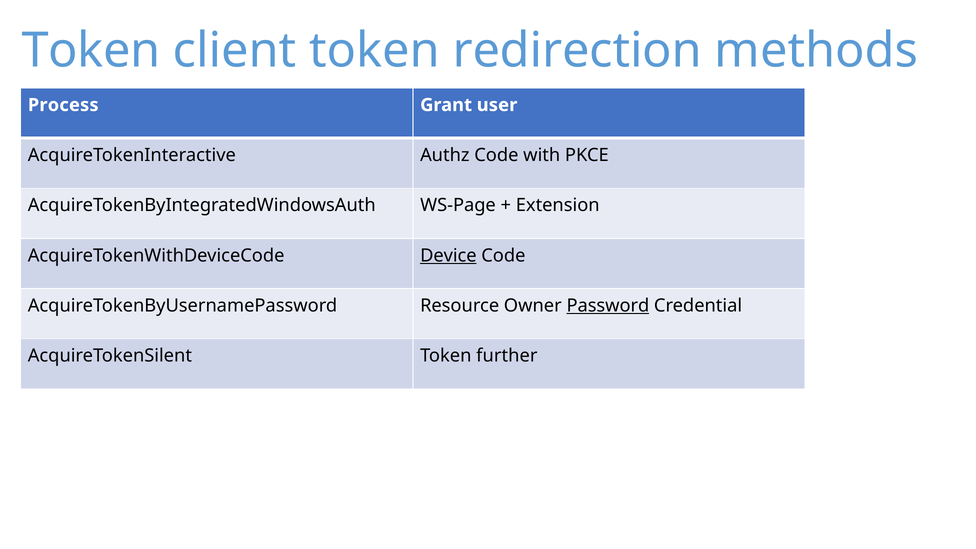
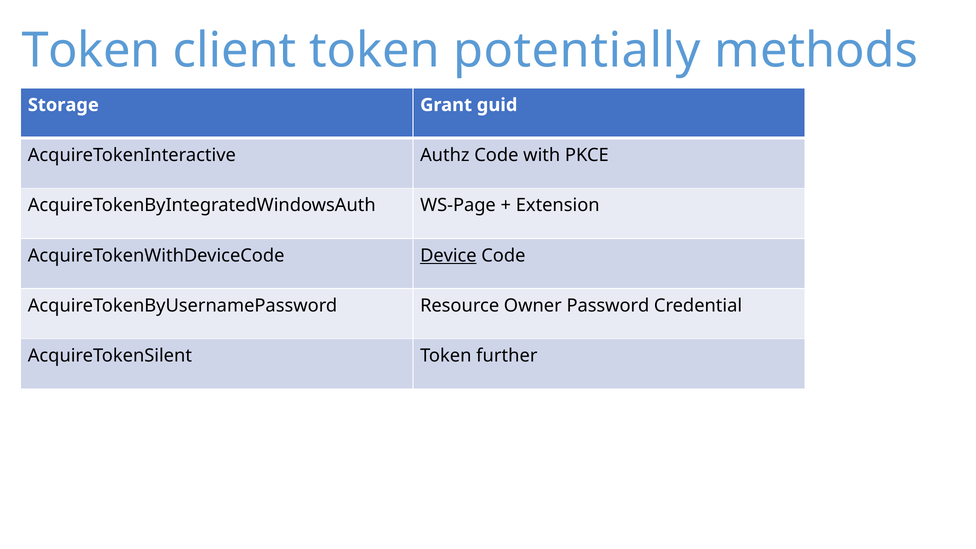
redirection: redirection -> potentially (577, 51)
Process: Process -> Storage (63, 105)
user: user -> guid (497, 105)
Password underline: present -> none (608, 306)
